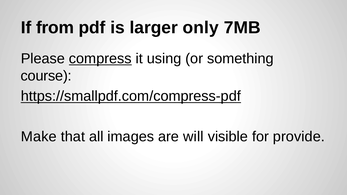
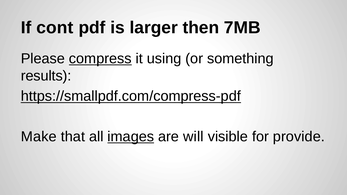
from: from -> cont (55, 28)
only: only -> then (201, 28)
course: course -> results (46, 76)
images underline: none -> present (131, 137)
